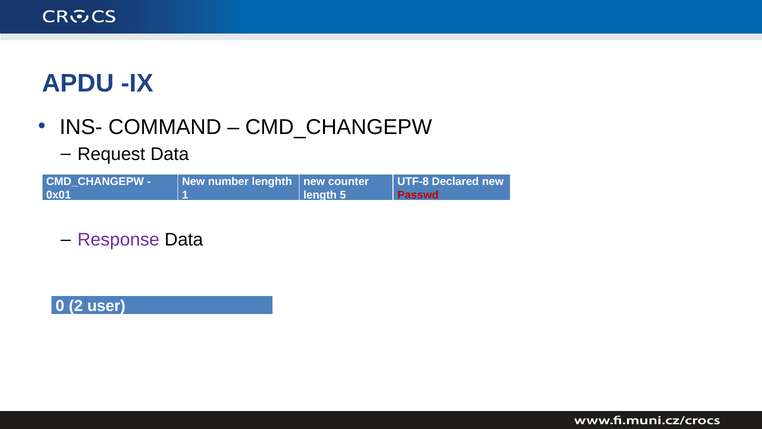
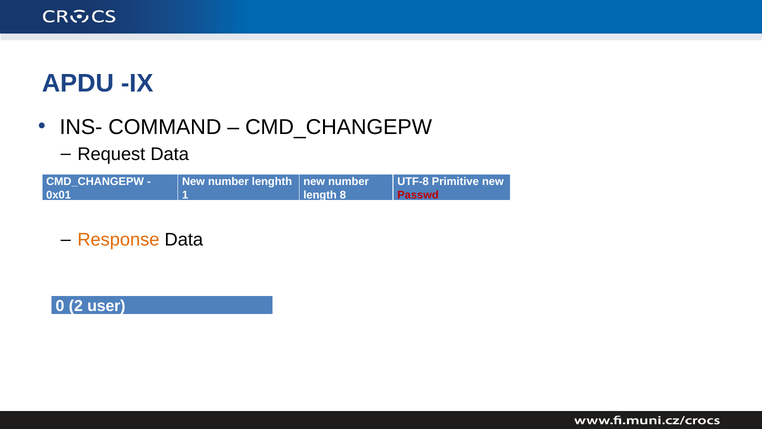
counter: counter -> number (349, 182)
Declared: Declared -> Primitive (455, 182)
5: 5 -> 8 (343, 195)
Response colour: purple -> orange (118, 240)
